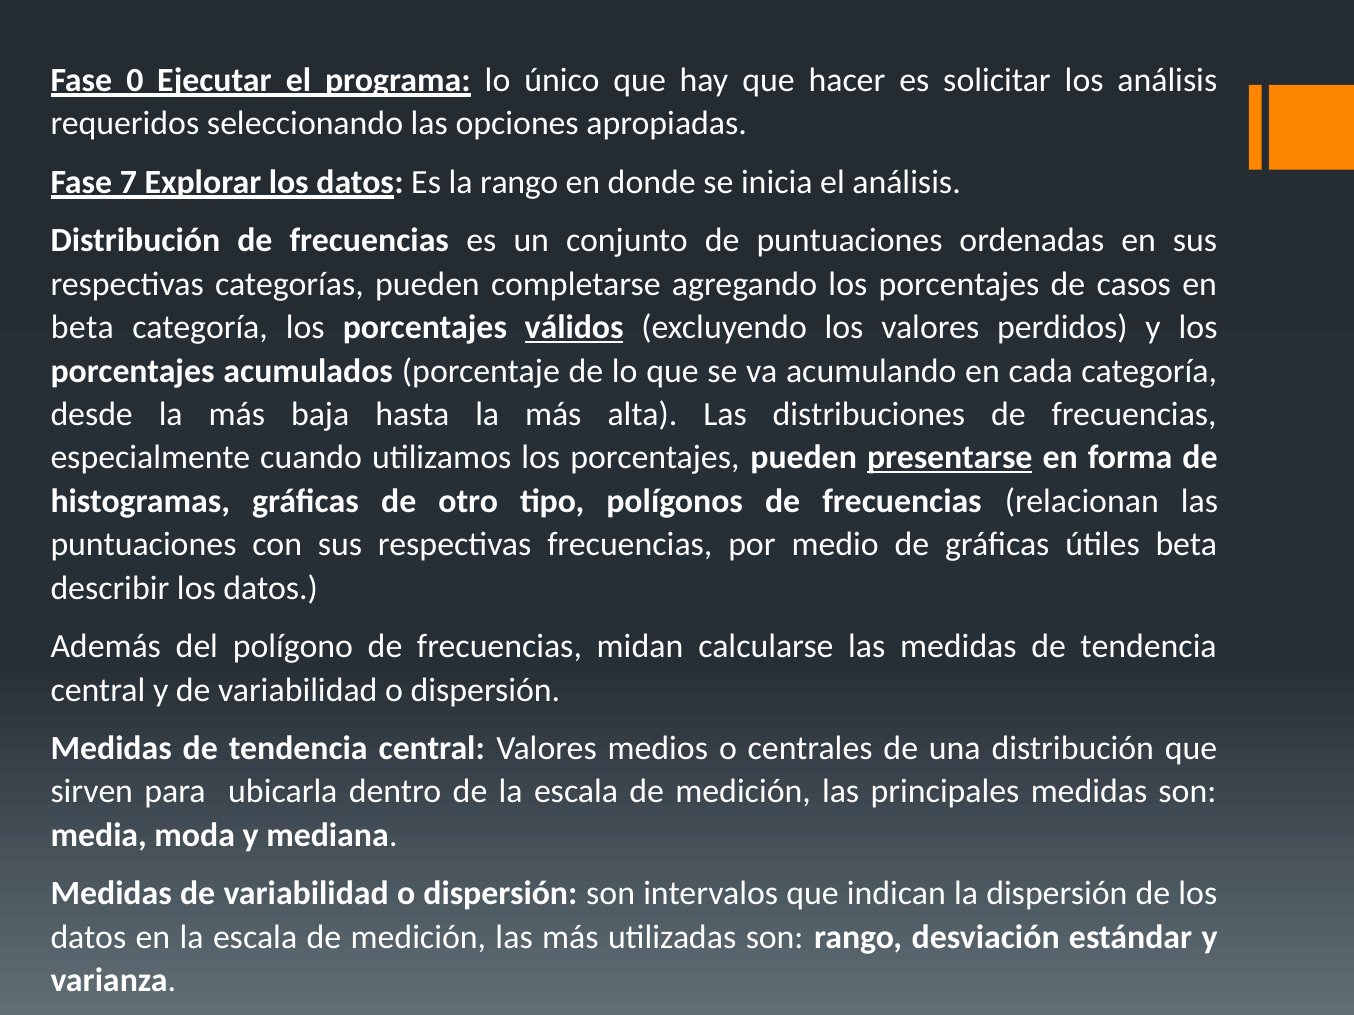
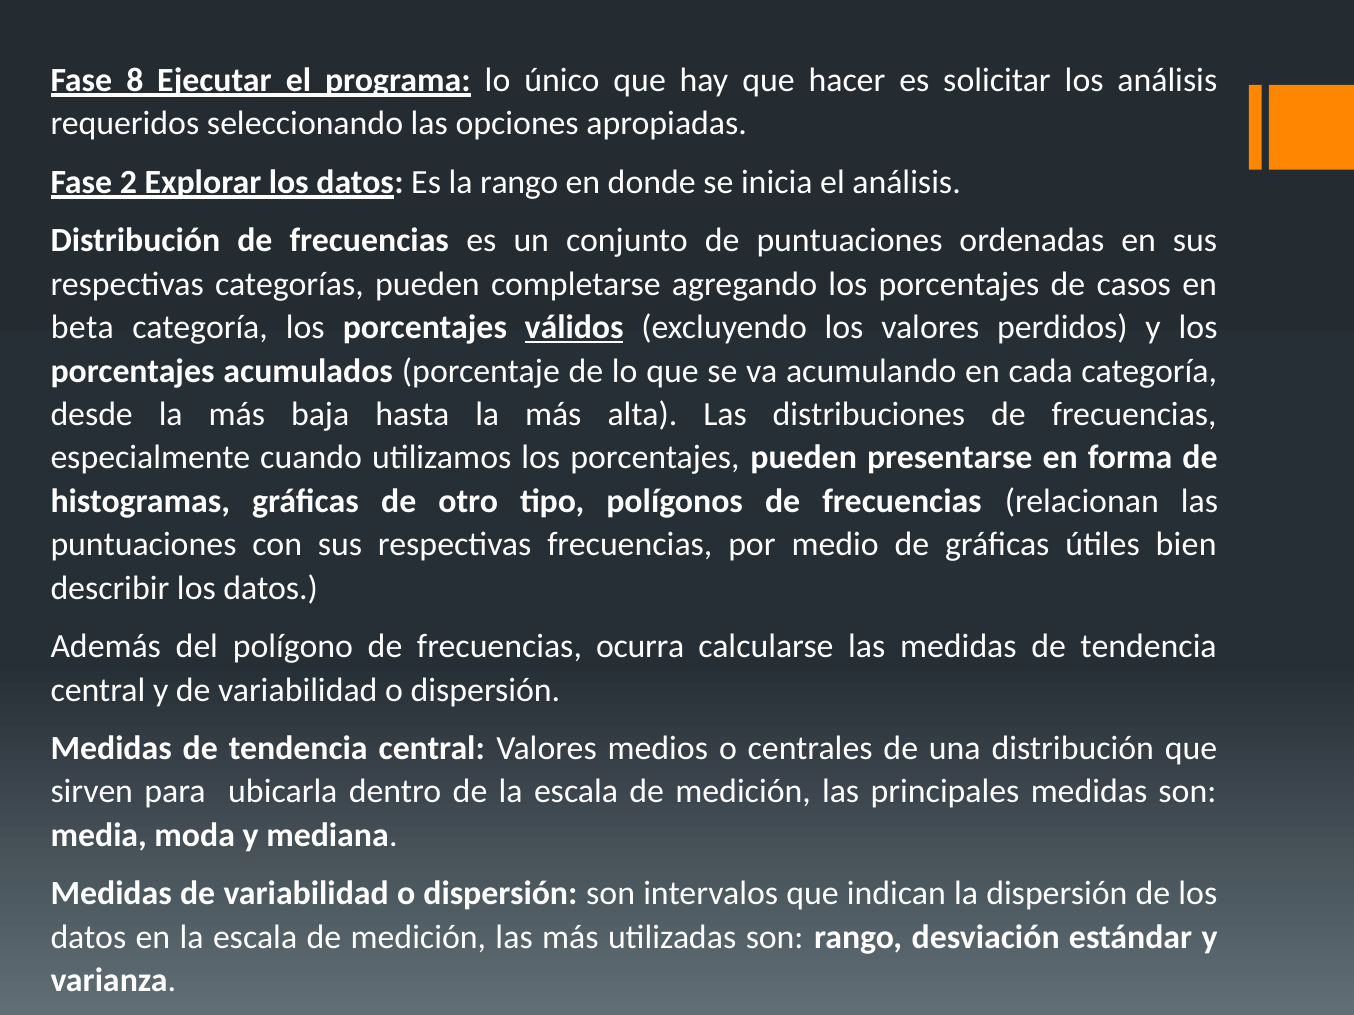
0: 0 -> 8 (135, 80)
7: 7 -> 2 (129, 182)
presentarse underline: present -> none (950, 458)
útiles beta: beta -> bien (1186, 545)
midan: midan -> ocurra (640, 647)
